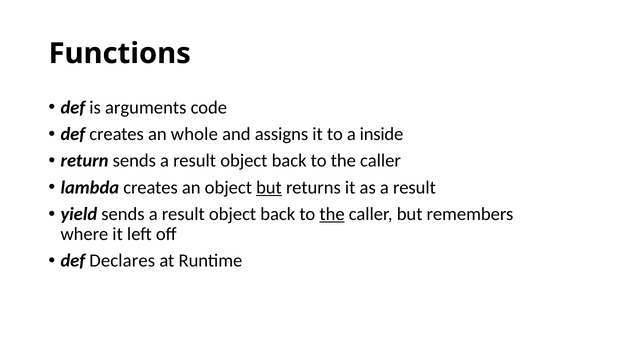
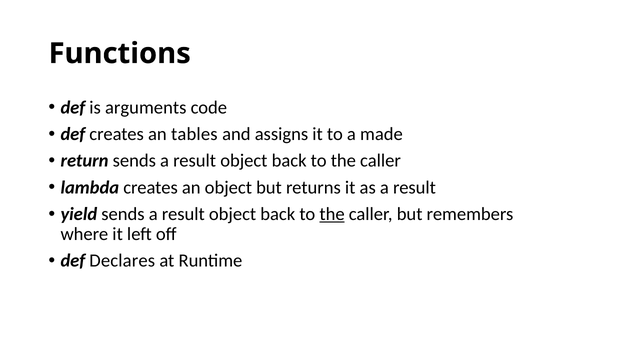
whole: whole -> tables (194, 134)
inside: inside -> made (381, 134)
but underline: present -> none (269, 188)
